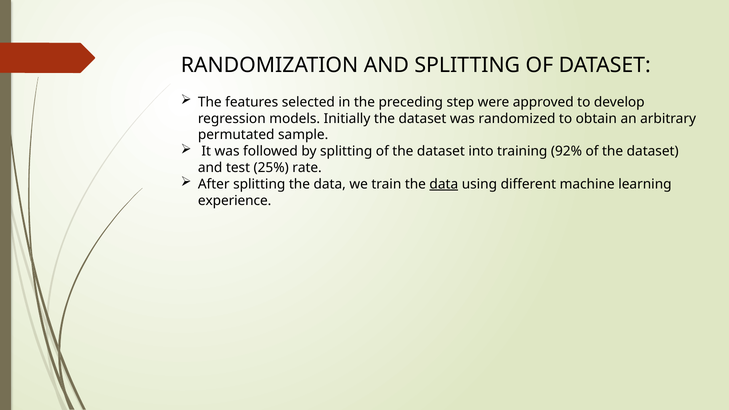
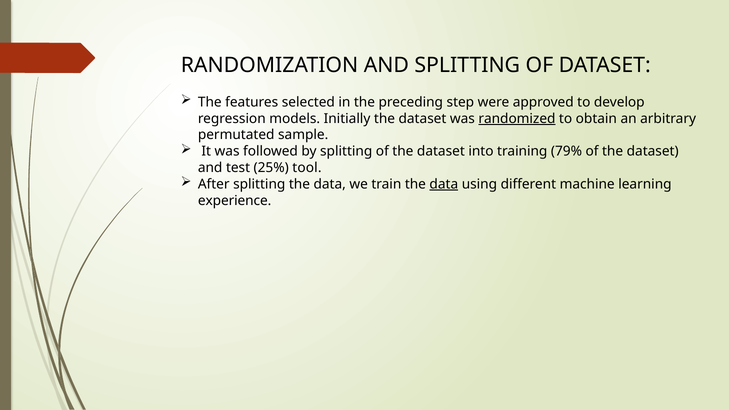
randomized underline: none -> present (517, 119)
92%: 92% -> 79% (566, 151)
rate: rate -> tool (307, 168)
